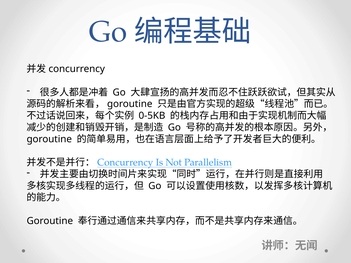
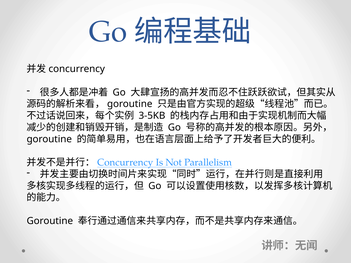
0-5KB: 0-5KB -> 3-5KB (152, 116)
